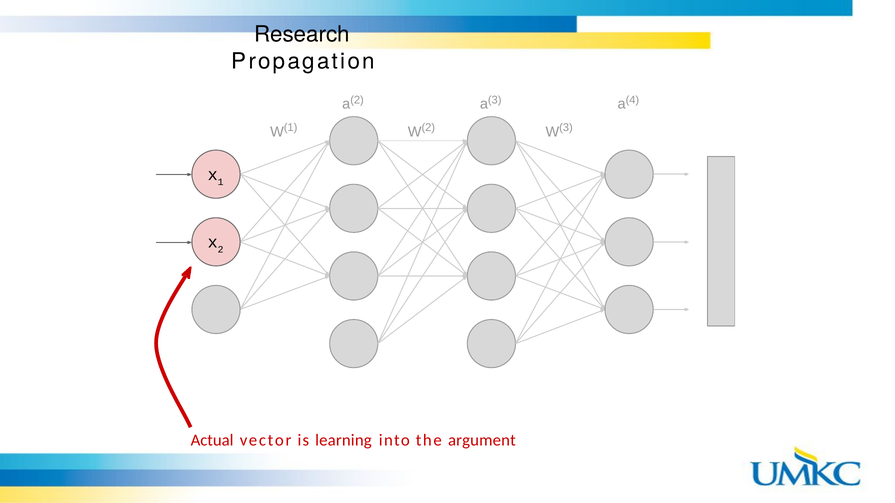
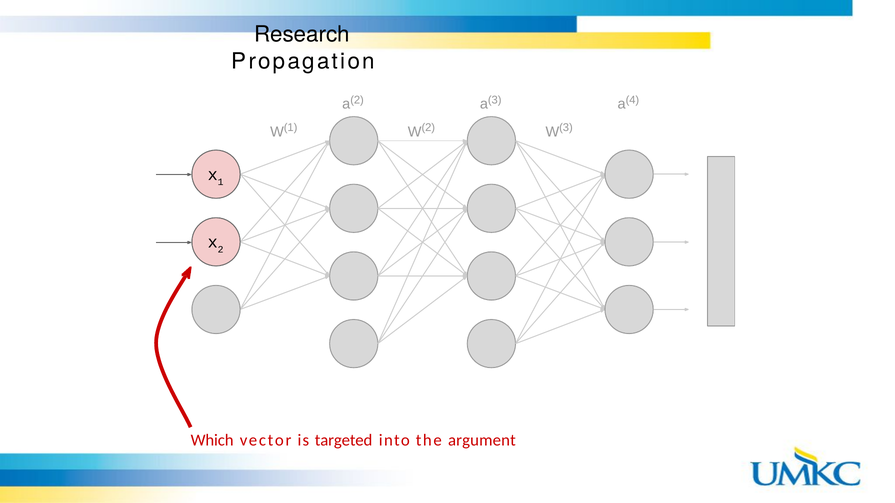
Actual: Actual -> Which (212, 440)
learning: learning -> targeted (344, 440)
